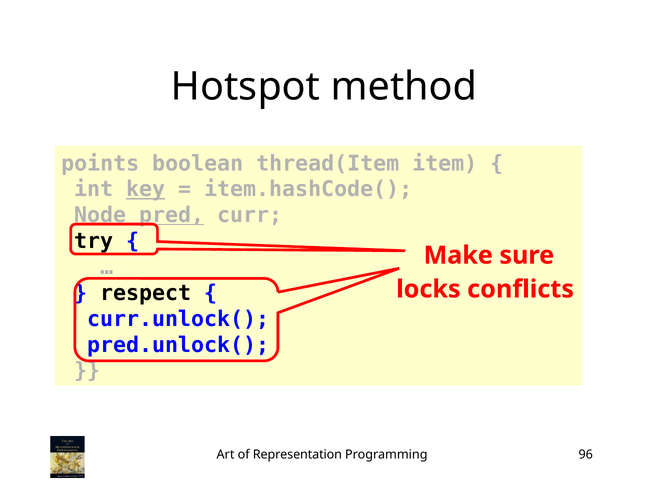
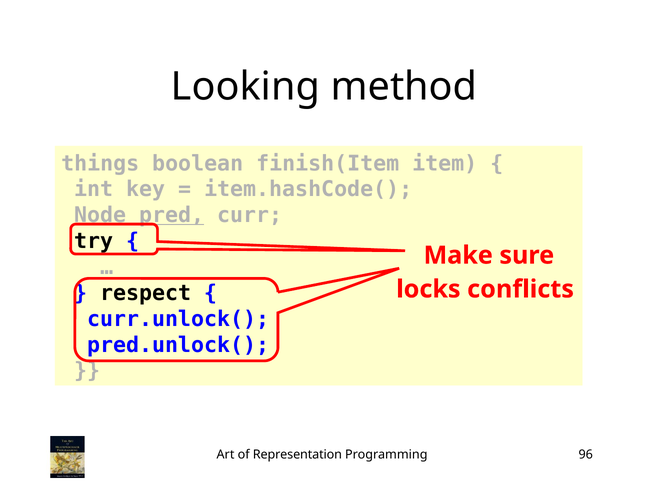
Hotspot: Hotspot -> Looking (245, 86)
points: points -> things (100, 163)
thread(Item: thread(Item -> finish(Item (328, 163)
key underline: present -> none (146, 189)
